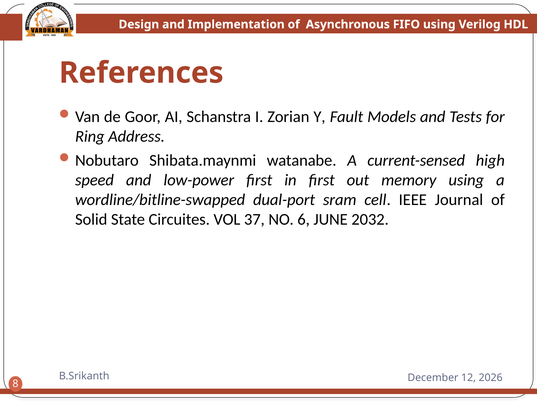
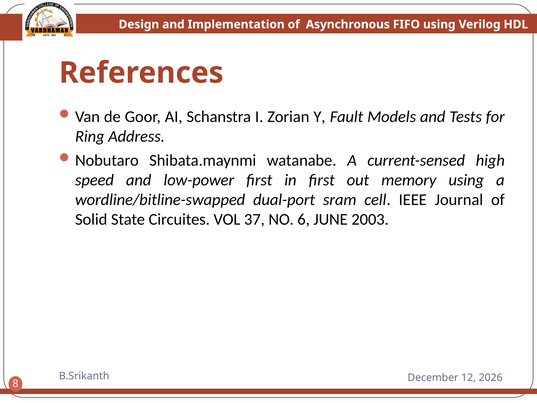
2032: 2032 -> 2003 (370, 219)
